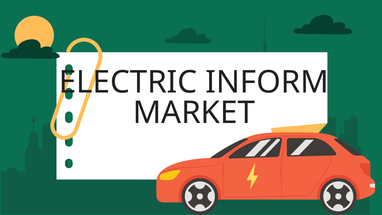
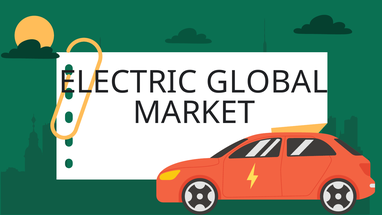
INFORM: INFORM -> GLOBAL (267, 82)
